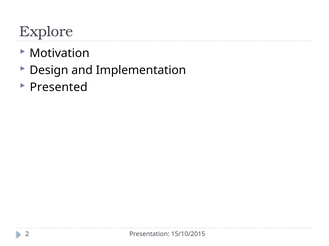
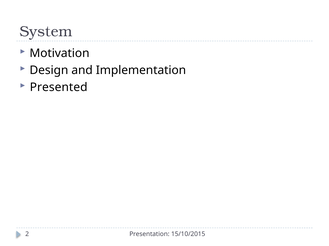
Explore: Explore -> System (46, 32)
